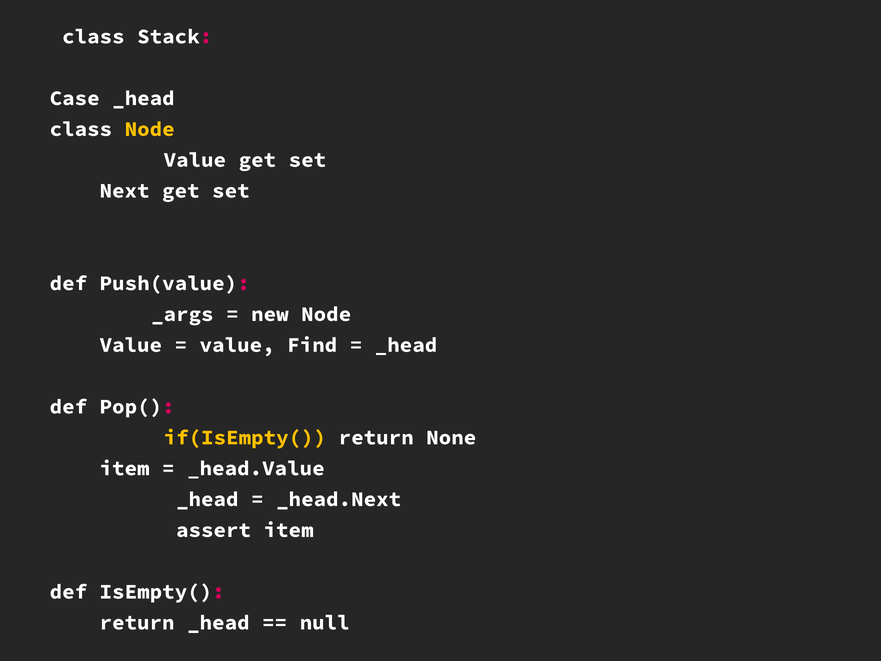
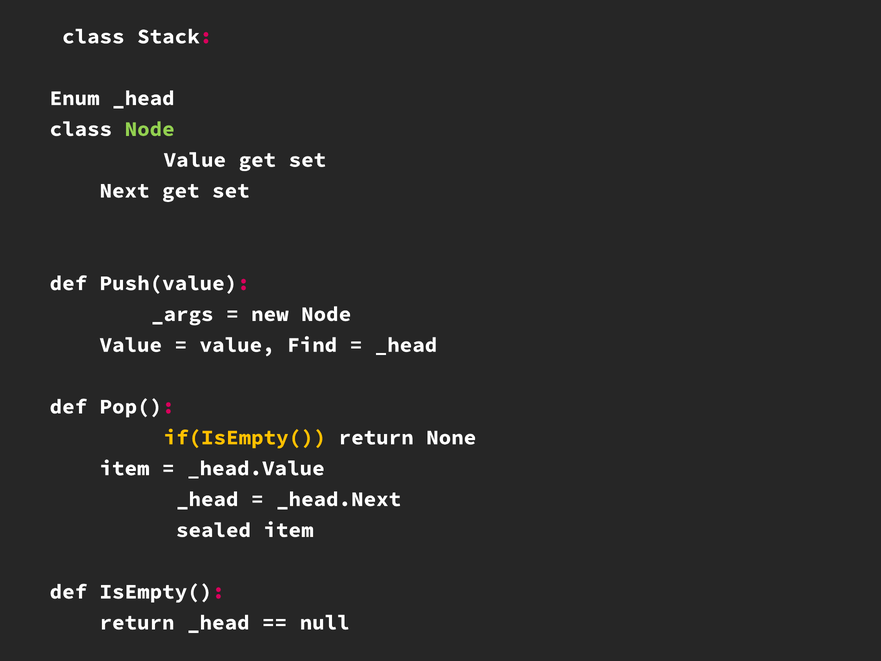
Case: Case -> Enum (75, 98)
Node colour: yellow -> light green (150, 129)
assert: assert -> sealed (213, 530)
